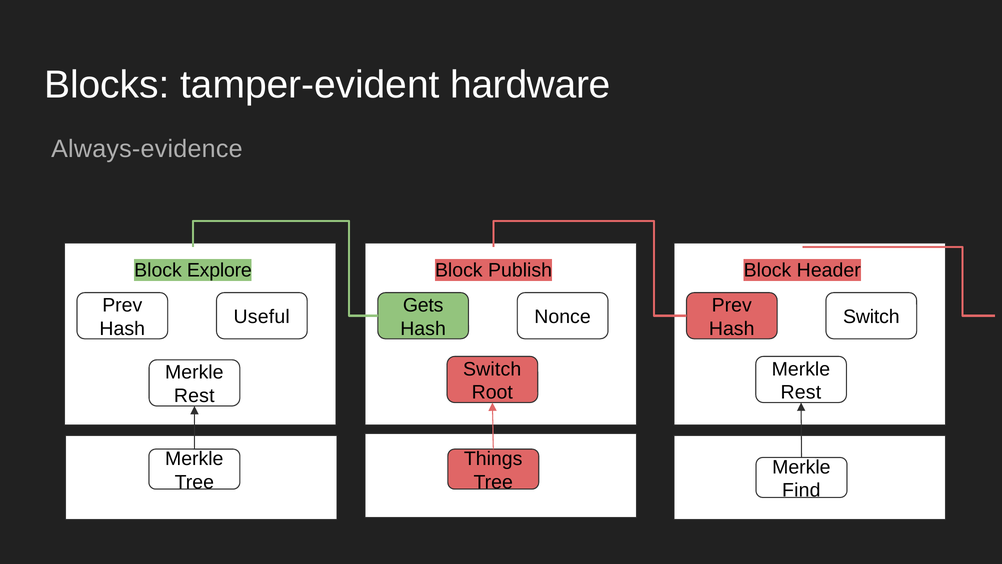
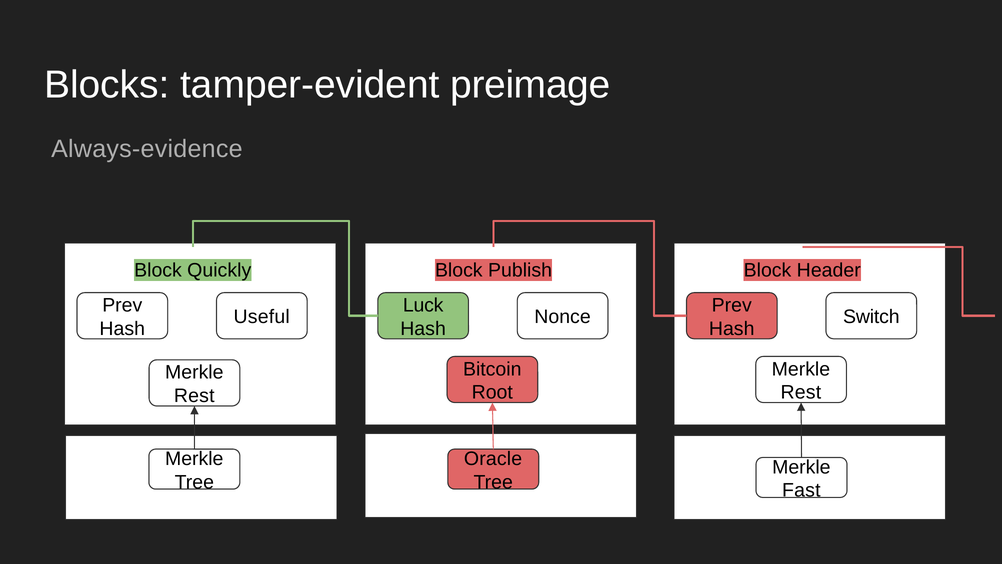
hardware: hardware -> preimage (530, 85)
Explore: Explore -> Quickly (219, 270)
Gets: Gets -> Luck (423, 305)
Switch: Switch -> Bitcoin (492, 369)
Things: Things -> Oracle (493, 458)
Find: Find -> Fast (801, 490)
